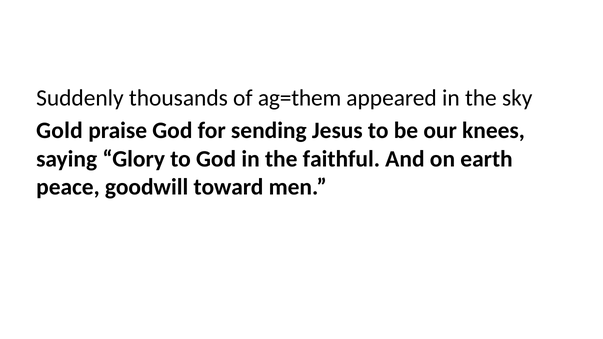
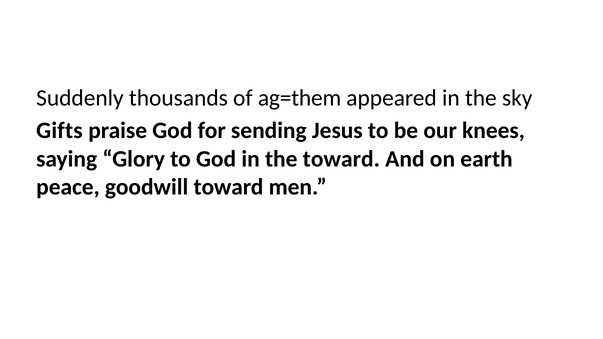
Gold: Gold -> Gifts (59, 131)
the faithful: faithful -> toward (341, 159)
